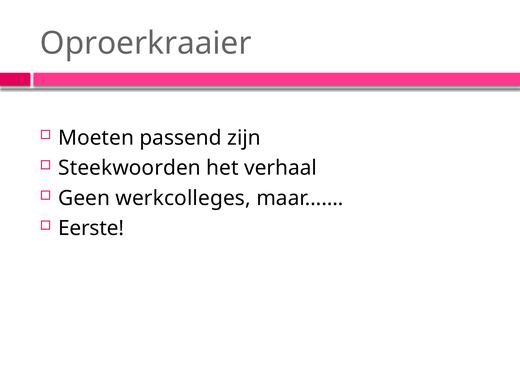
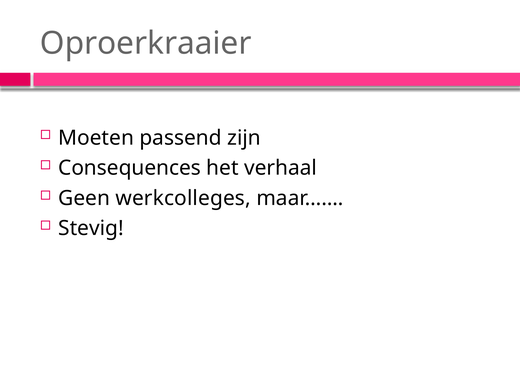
Steekwoorden: Steekwoorden -> Consequences (130, 168)
Eerste: Eerste -> Stevig (91, 228)
